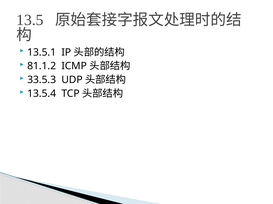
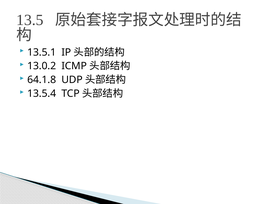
81.1.2: 81.1.2 -> 13.0.2 (42, 66)
33.5.3: 33.5.3 -> 64.1.8 (42, 80)
